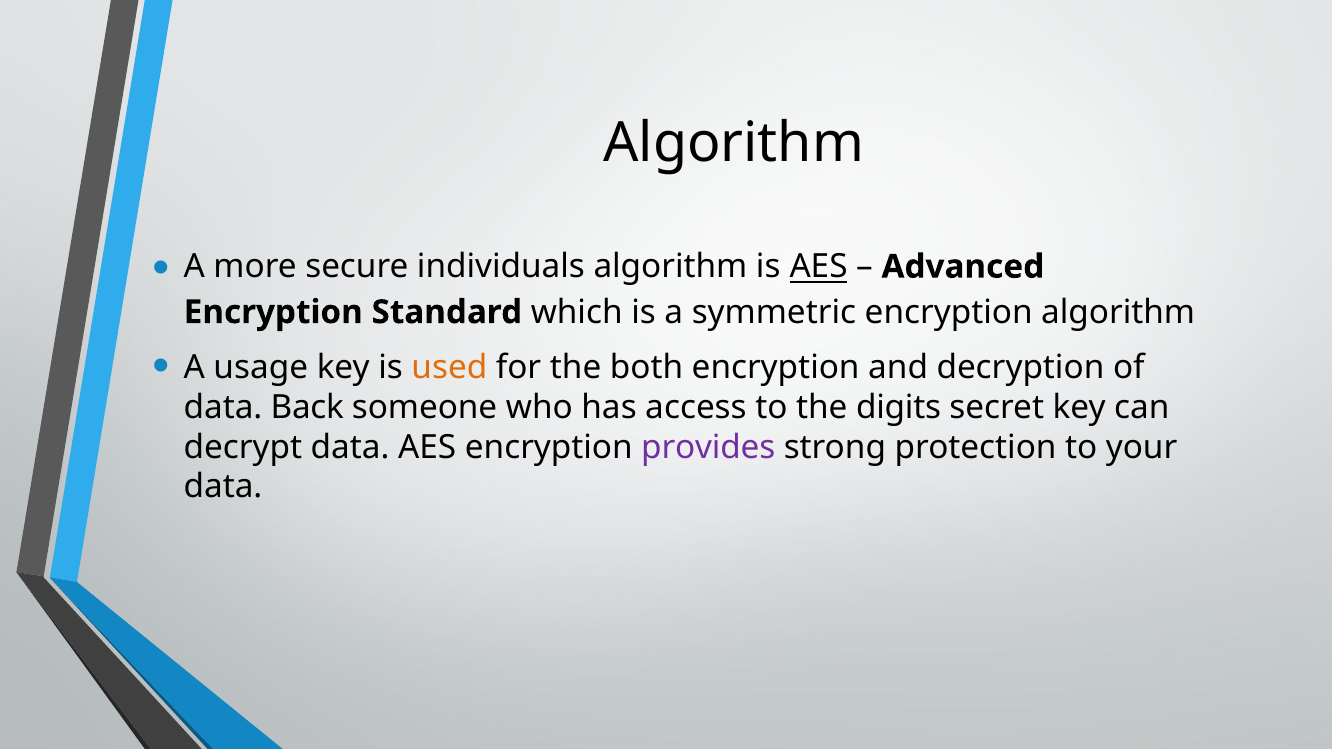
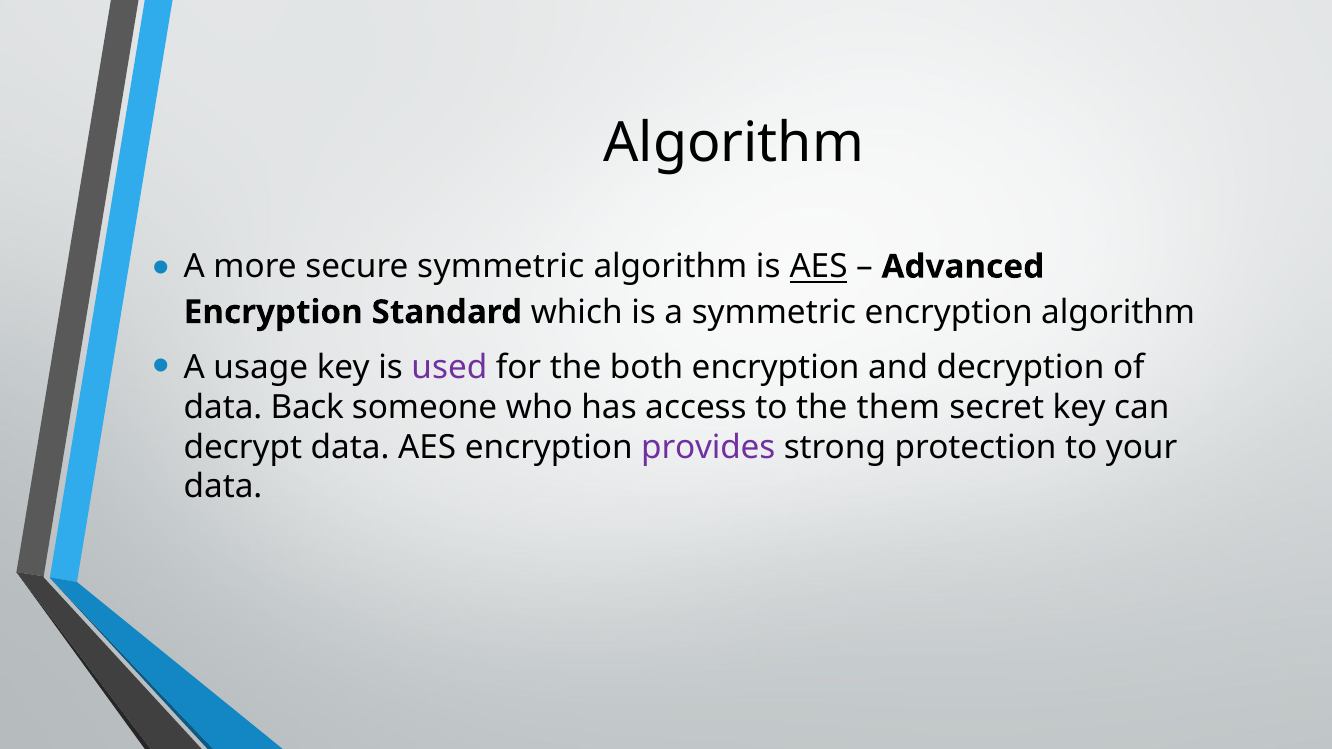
secure individuals: individuals -> symmetric (501, 267)
used colour: orange -> purple (449, 367)
digits: digits -> them (898, 407)
